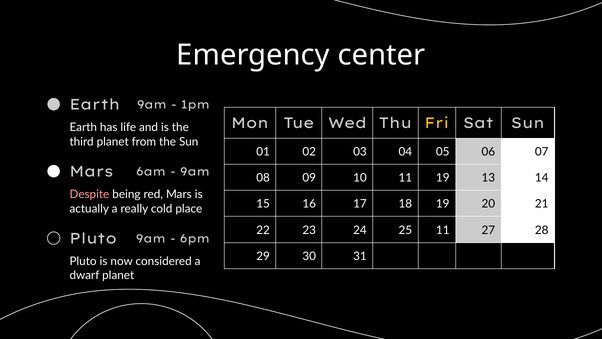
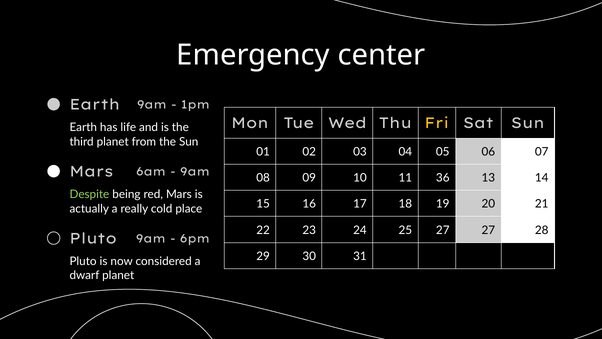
11 19: 19 -> 36 (443, 178)
Despite colour: pink -> light green (89, 194)
25 11: 11 -> 27 (443, 230)
